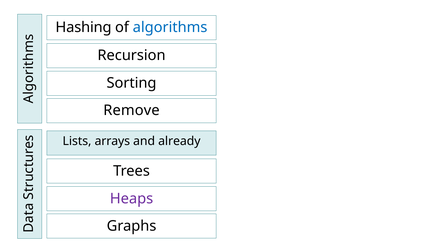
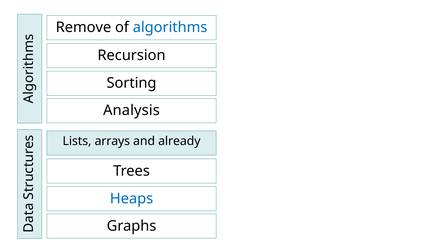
Hashing: Hashing -> Remove (83, 27)
Remove: Remove -> Analysis (131, 110)
Heaps colour: purple -> blue (132, 199)
